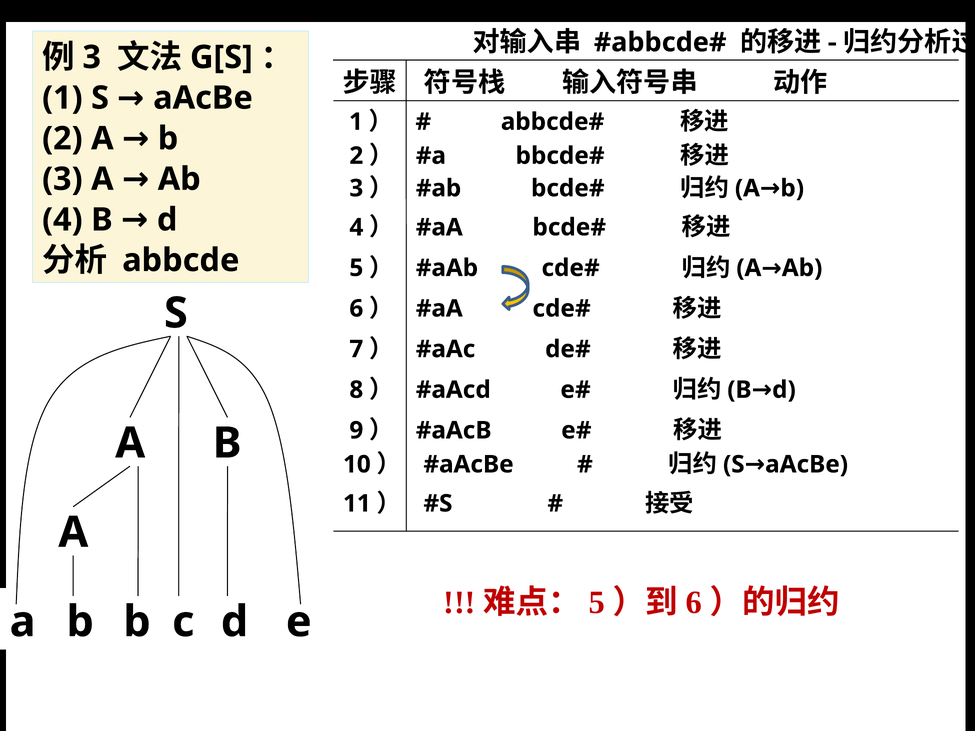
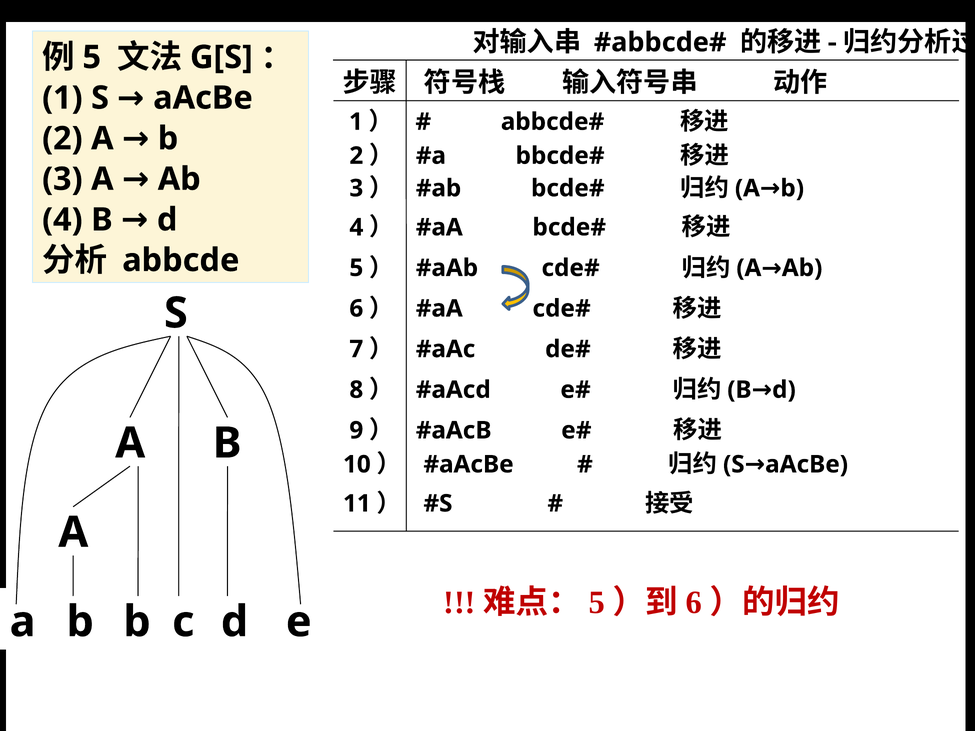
3: 3 -> 5 (92, 57)
